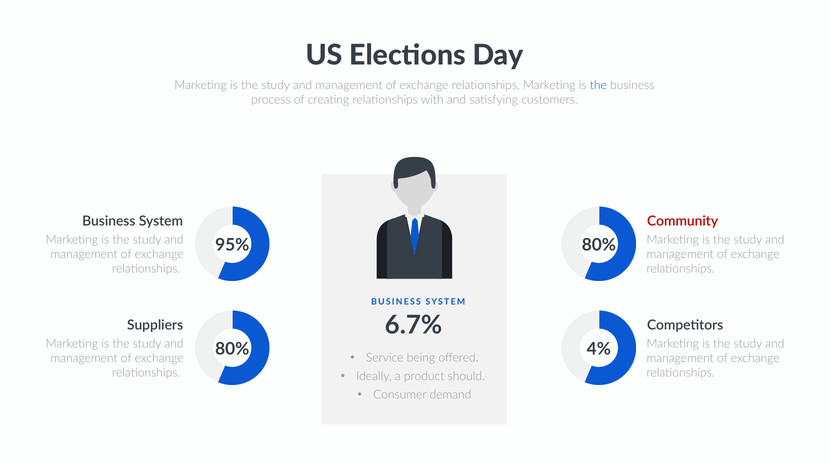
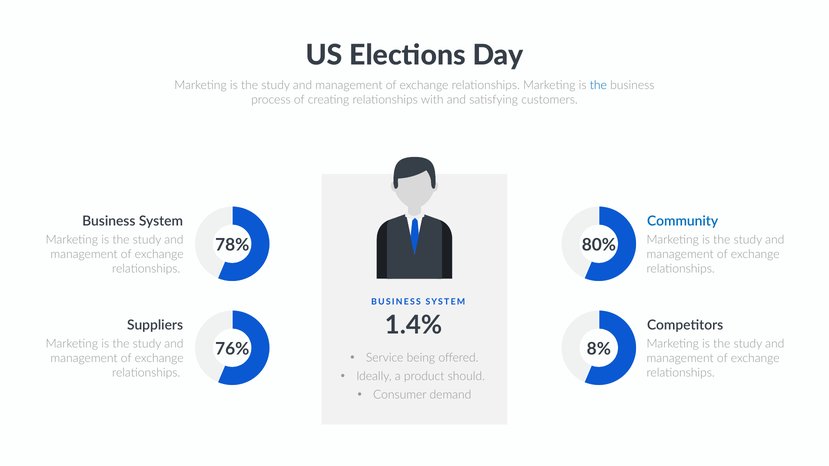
Community colour: red -> blue (683, 221)
95%: 95% -> 78% (232, 245)
6.7%: 6.7% -> 1.4% (413, 325)
80%: 80% -> 76% (232, 350)
4%: 4% -> 8% (599, 350)
